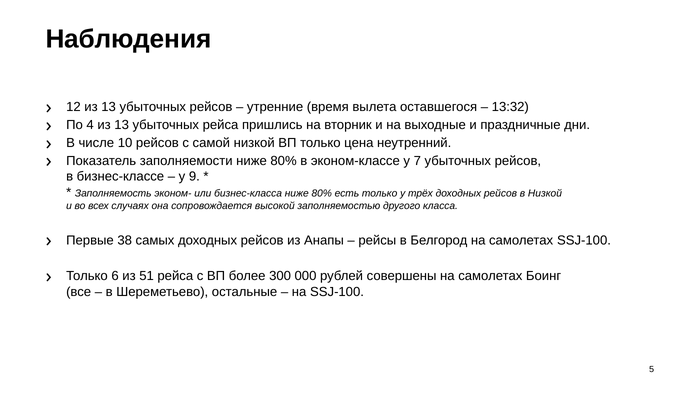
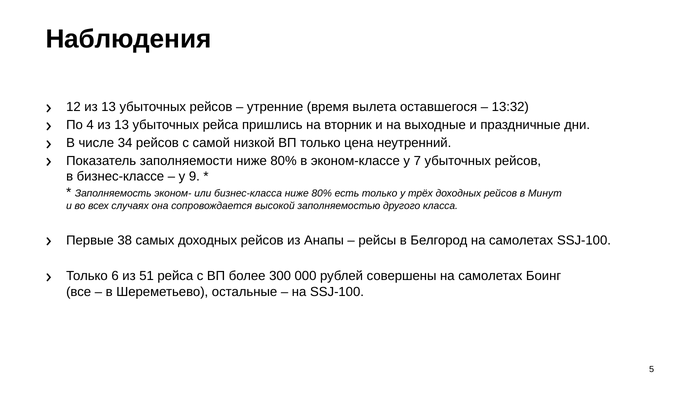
10: 10 -> 34 (125, 143)
в Низкой: Низкой -> Минут (545, 193)
